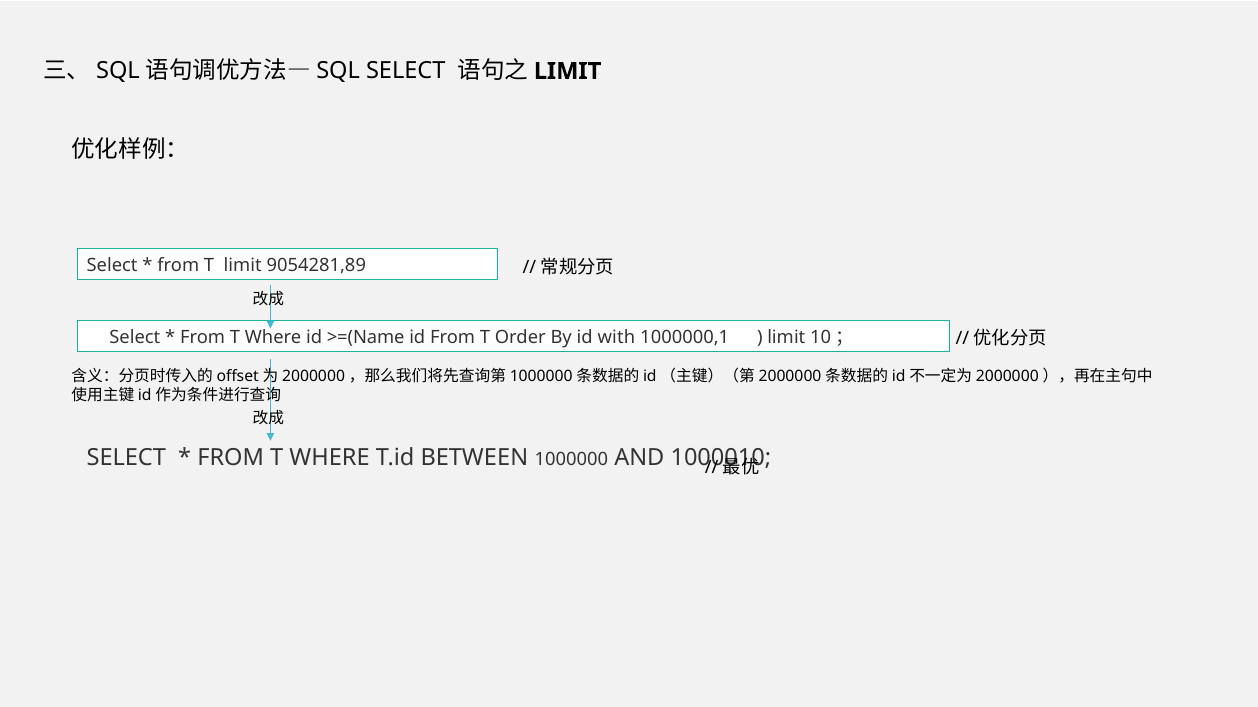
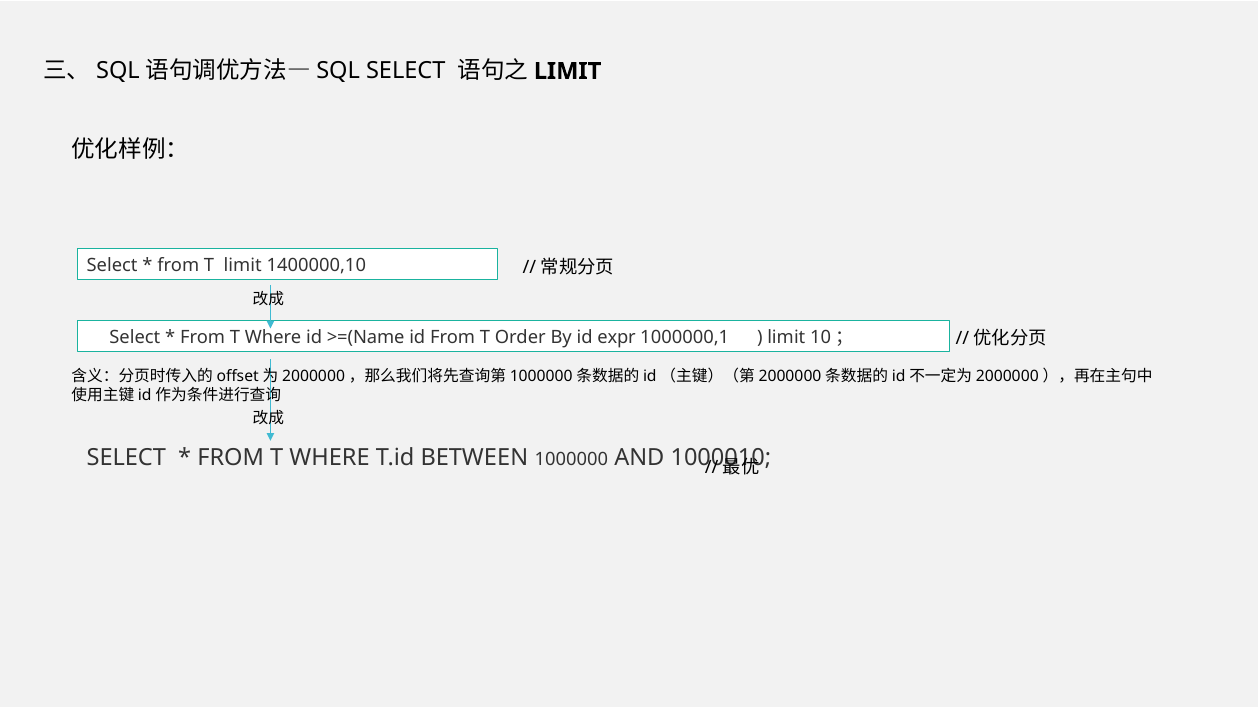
9054281,89: 9054281,89 -> 1400000,10 (316, 266)
with: with -> expr (617, 337)
